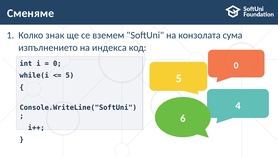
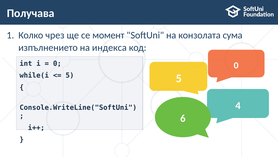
Сменяме: Сменяме -> Получава (31, 13)
знак: знак -> чрез (55, 35)
вземем: вземем -> момент (108, 35)
